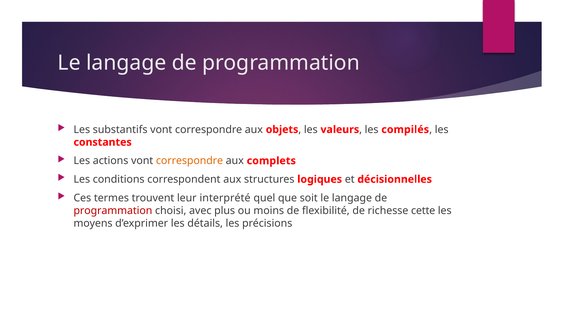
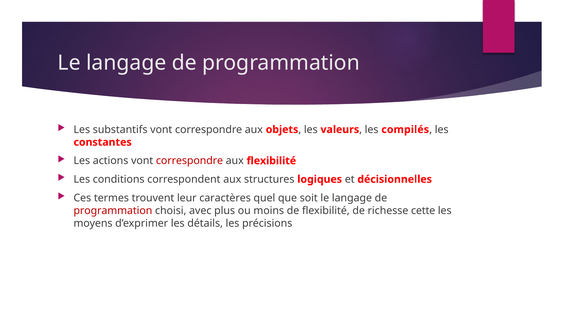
correspondre colour: orange -> red (189, 161)
aux complets: complets -> flexibilité (271, 161)
interprété: interprété -> caractères (225, 198)
